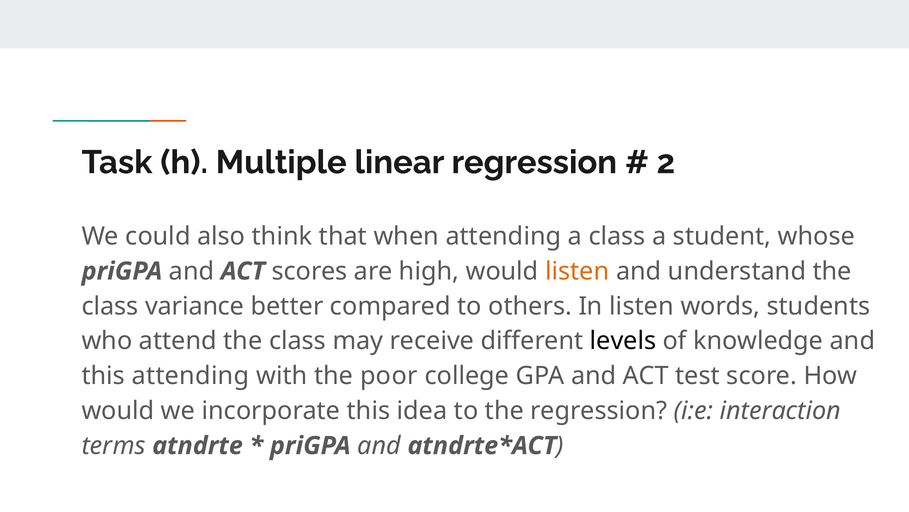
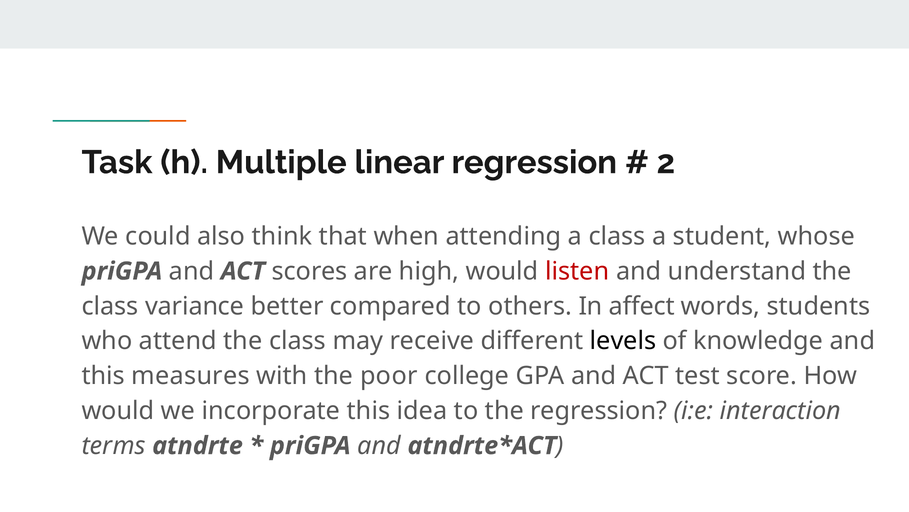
listen colour: orange -> red (577, 271)
In listen: listen -> affect (642, 306)
this attending: attending -> measures (191, 375)
